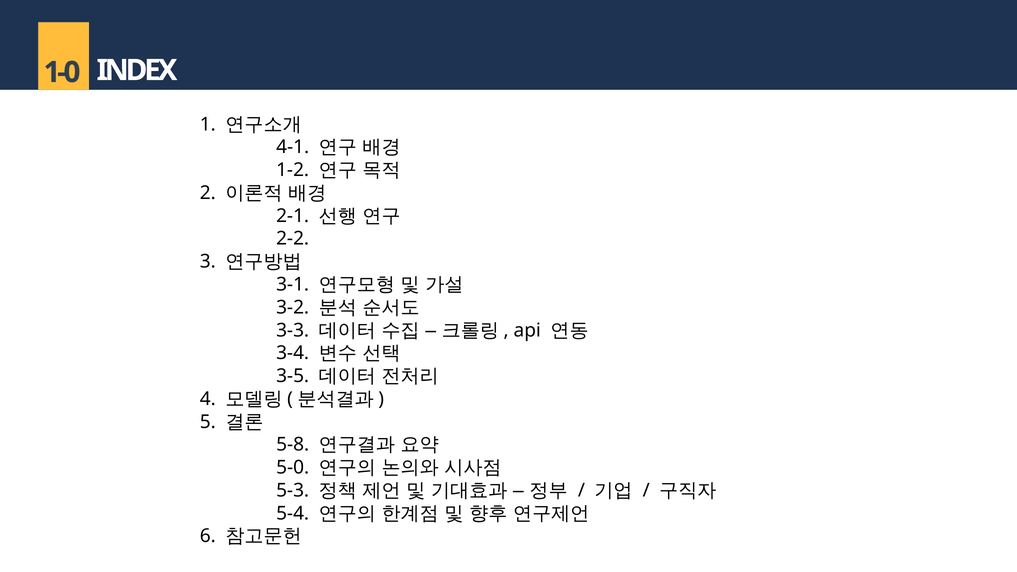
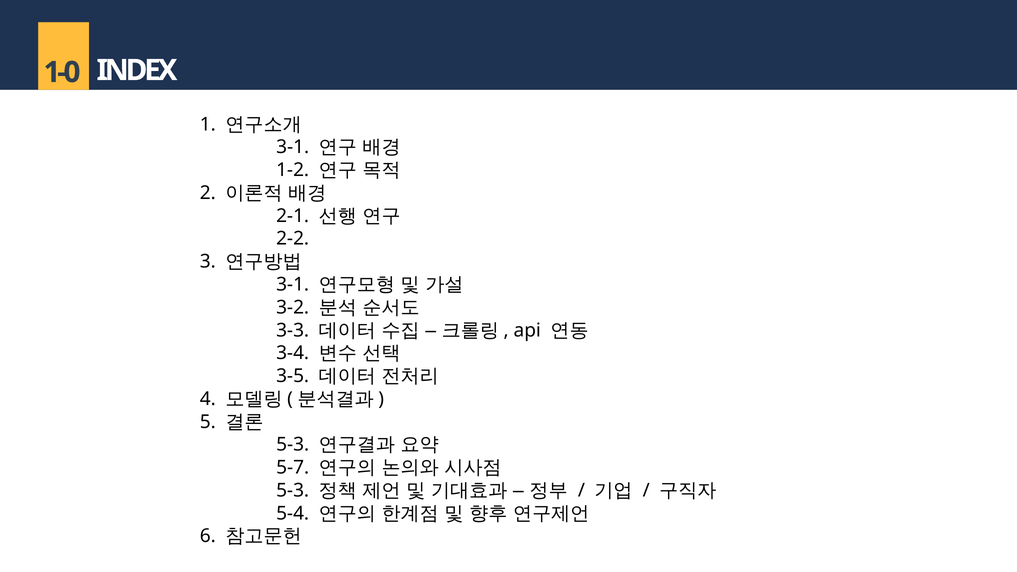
4-1: 4-1 -> 3-1 (293, 147)
5-8: 5-8 -> 5-3 (293, 445)
5-0: 5-0 -> 5-7 (293, 468)
